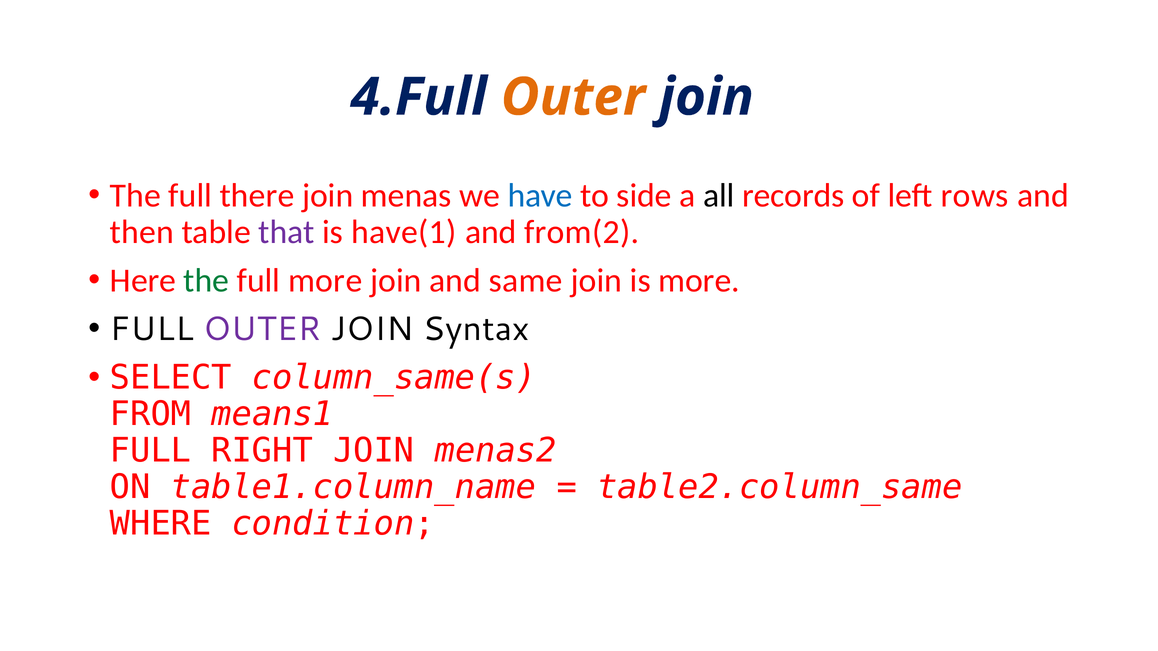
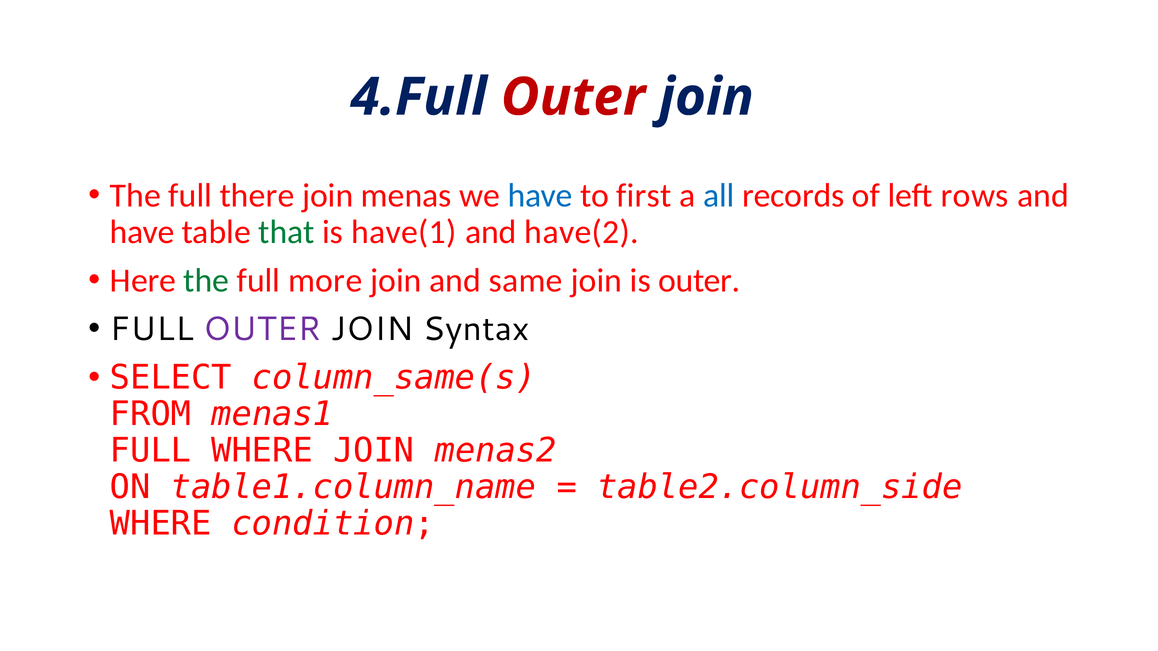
Outer colour: orange -> red (573, 97)
side: side -> first (644, 196)
all colour: black -> blue (719, 196)
then: then -> have (142, 232)
that colour: purple -> green (286, 232)
from(2: from(2 -> have(2 (582, 232)
is more: more -> outer (699, 281)
means1: means1 -> menas1 (272, 414)
FULL RIGHT: RIGHT -> WHERE (262, 451)
table2.column_same: table2.column_same -> table2.column_side (780, 487)
